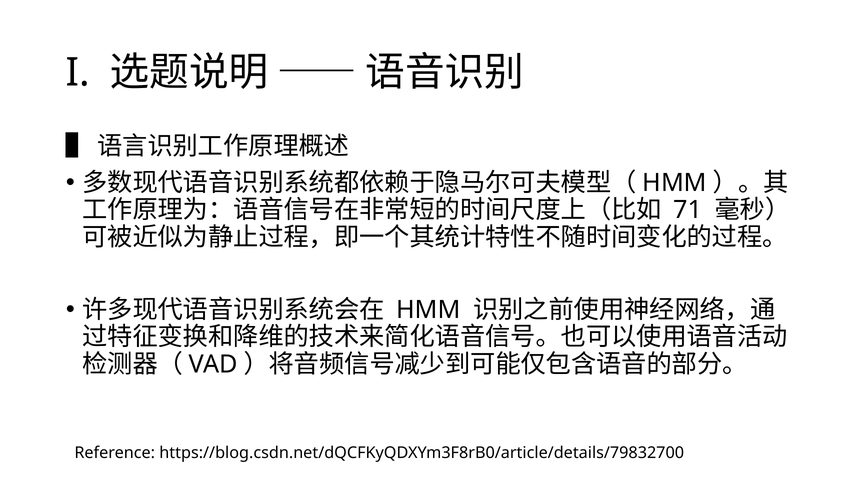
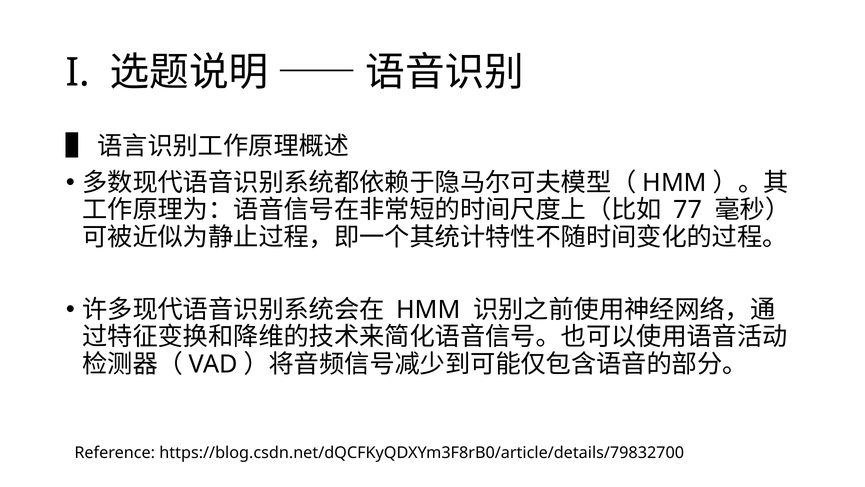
71: 71 -> 77 (688, 210)
